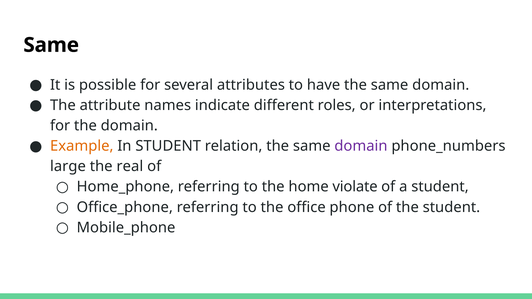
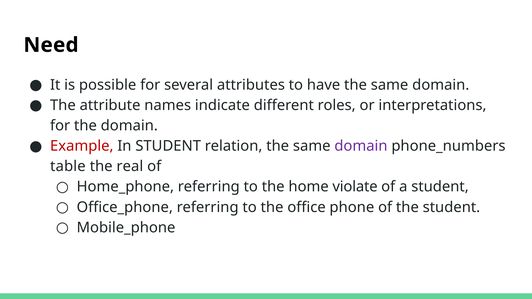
Same: Same -> Need (51, 45)
Example colour: orange -> red (82, 146)
large: large -> table (68, 167)
